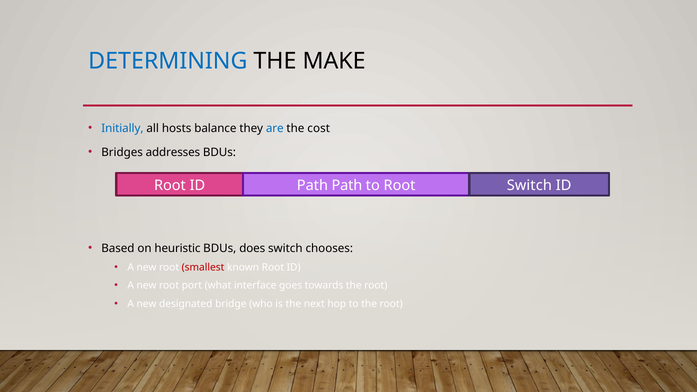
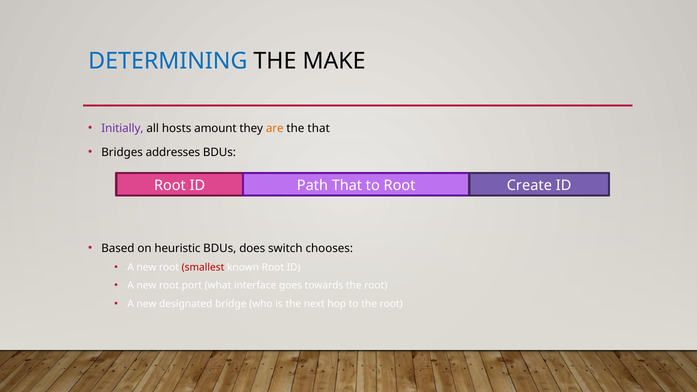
Initially colour: blue -> purple (122, 128)
balance: balance -> amount (215, 128)
are colour: blue -> orange (275, 128)
the cost: cost -> that (319, 128)
Path Path: Path -> That (347, 185)
Root Switch: Switch -> Create (529, 185)
